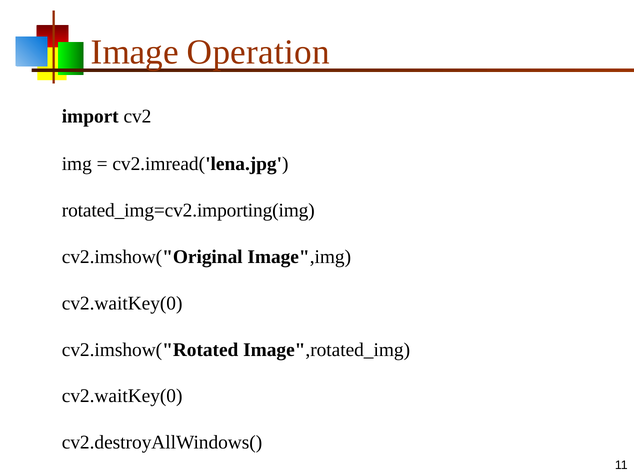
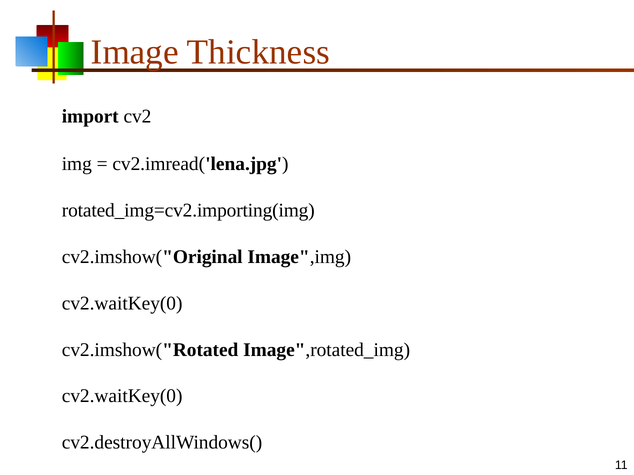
Operation: Operation -> Thickness (258, 52)
